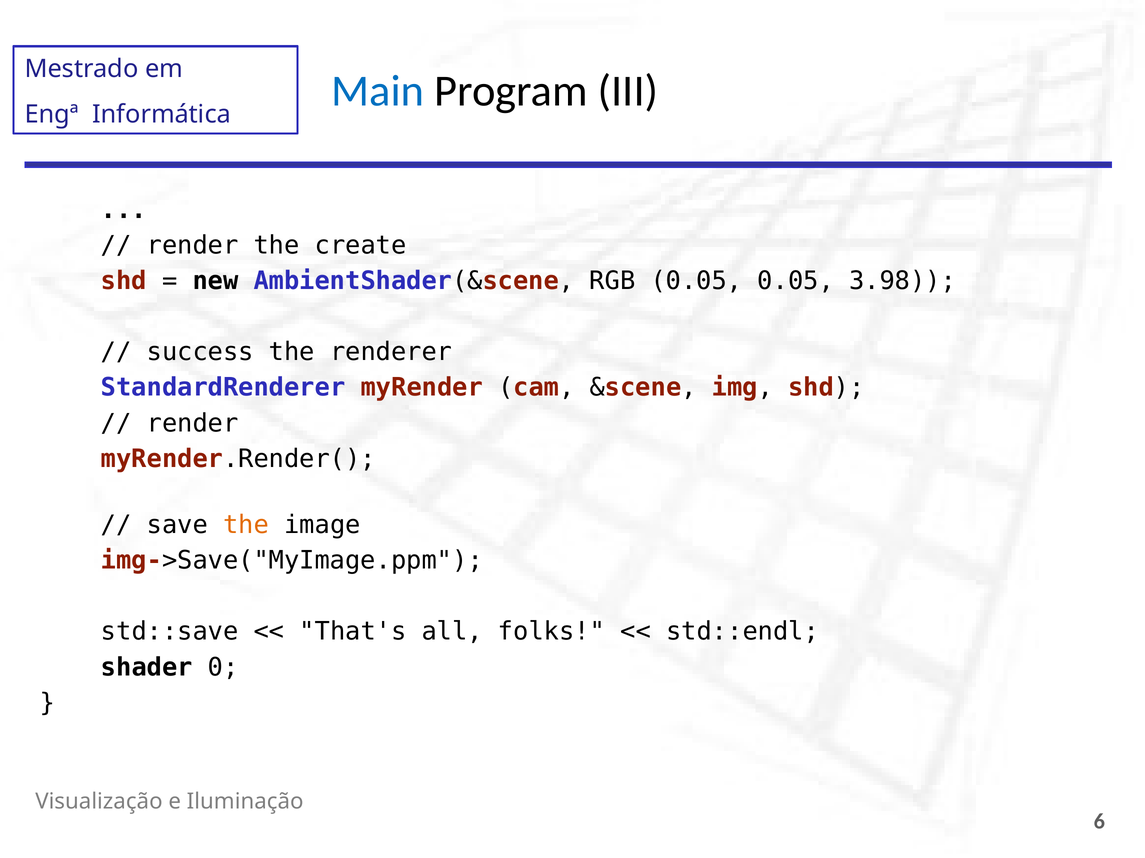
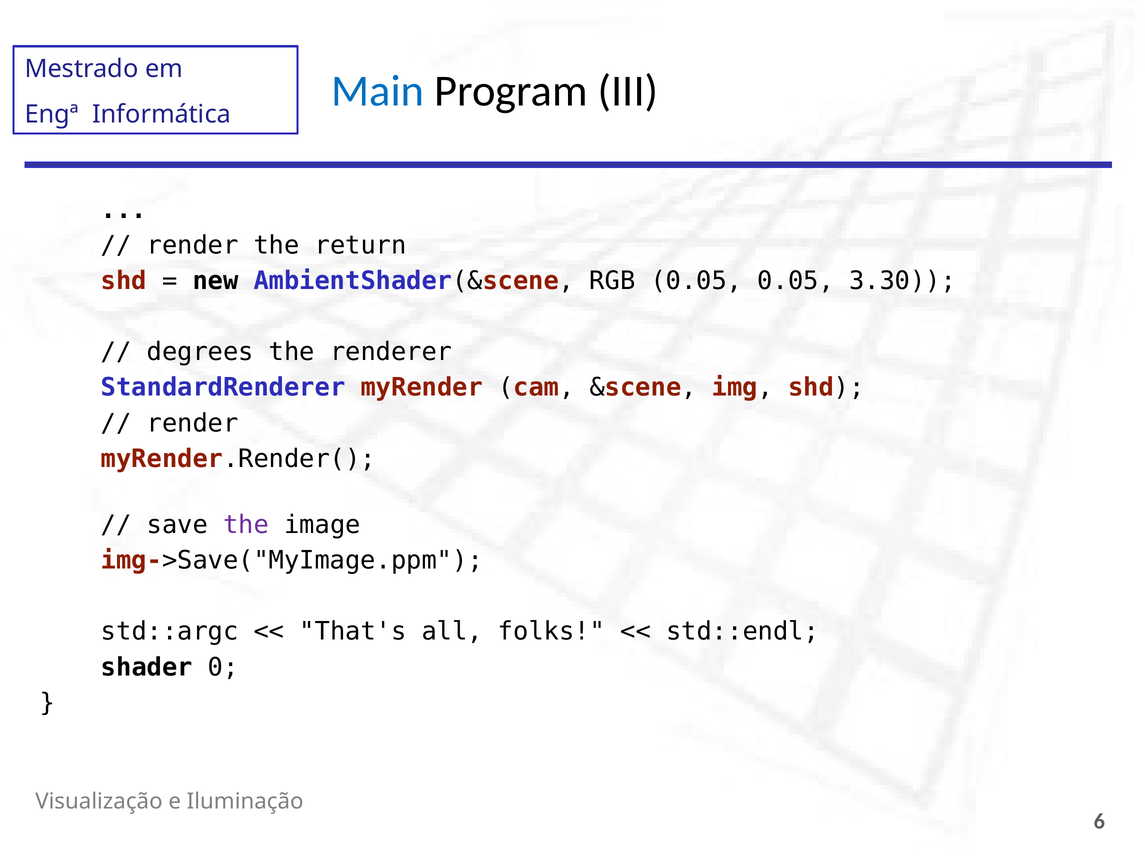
create: create -> return (361, 245)
3.98: 3.98 -> 3.30 (903, 281)
success: success -> degrees (200, 352)
the colour: orange -> purple (246, 525)
std::save: std::save -> std::argc (170, 632)
